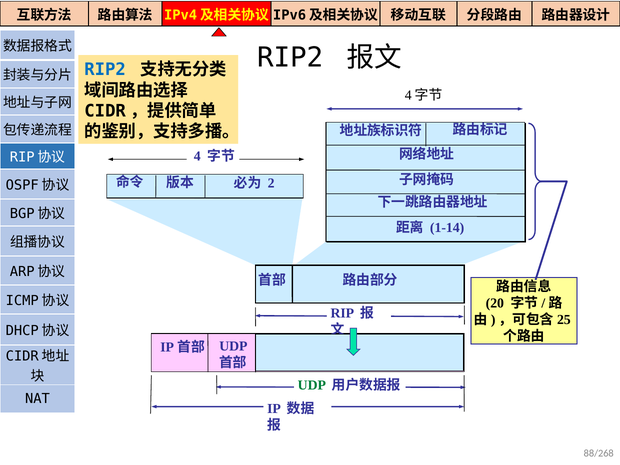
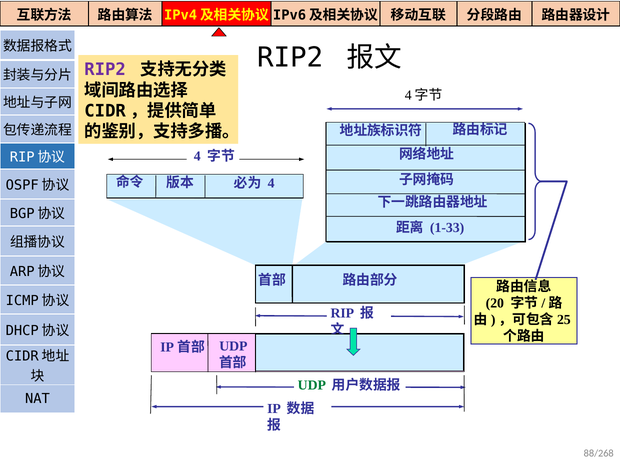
RIP2 colour: blue -> purple (105, 70)
2: 2 -> 4 (271, 183)
1-14: 1-14 -> 1-33 (447, 228)
